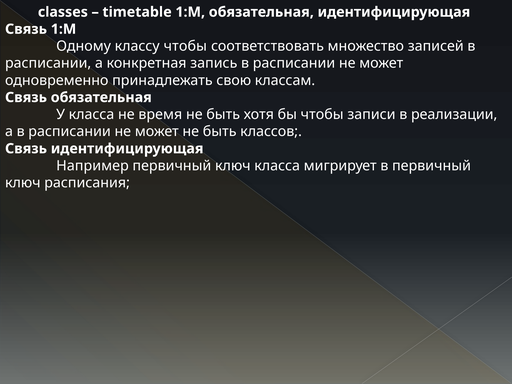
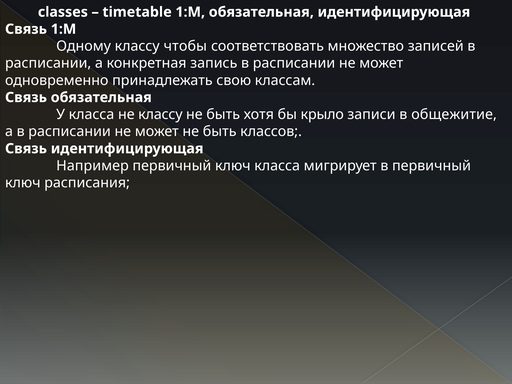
не время: время -> классу (160, 114)
бы чтобы: чтобы -> крыло (322, 114)
реализации: реализации -> общежитие (454, 114)
